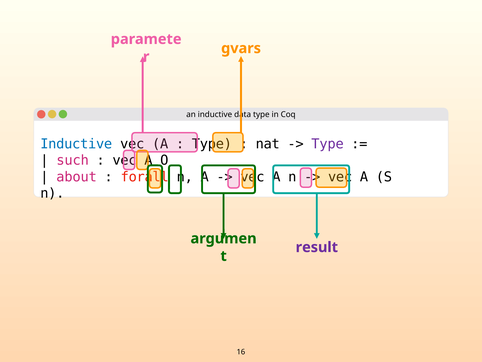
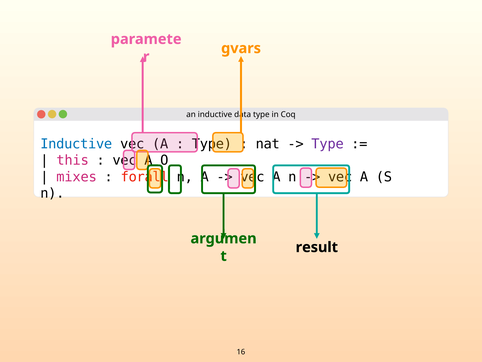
such: such -> this (73, 160)
about: about -> mixes (77, 177)
result colour: purple -> black (317, 247)
